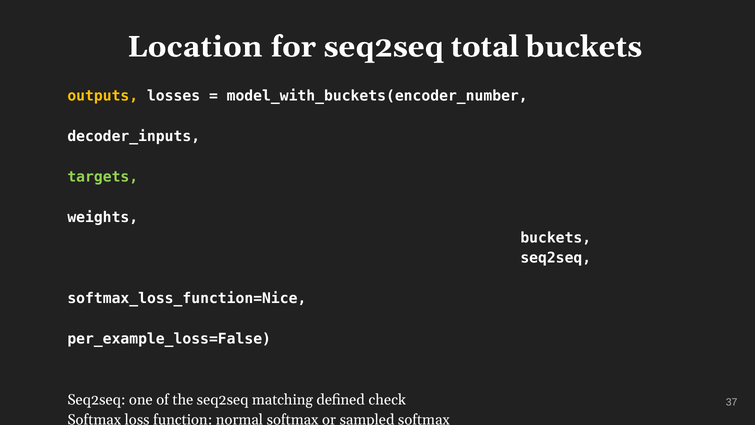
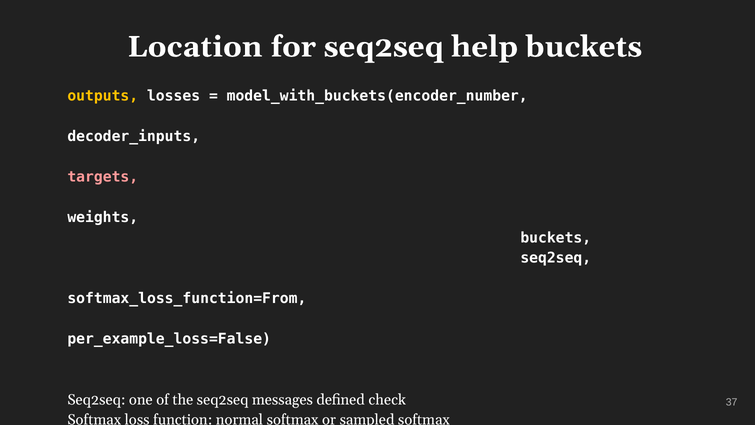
total: total -> help (485, 47)
targets colour: light green -> pink (103, 177)
softmax_loss_function=Nice: softmax_loss_function=Nice -> softmax_loss_function=From (187, 298)
matching: matching -> messages (282, 399)
